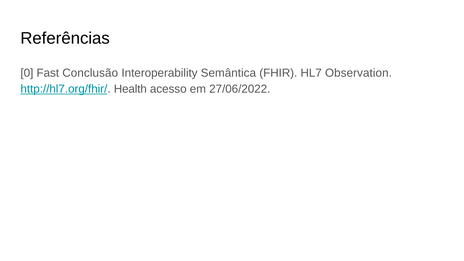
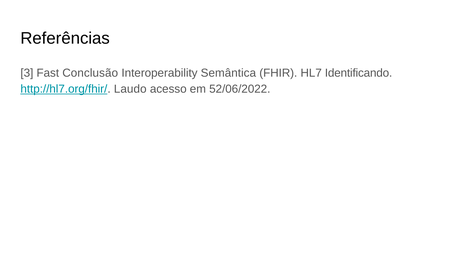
0: 0 -> 3 (27, 73)
Observation: Observation -> Identificando (359, 73)
Health: Health -> Laudo (130, 89)
27/06/2022: 27/06/2022 -> 52/06/2022 (240, 89)
